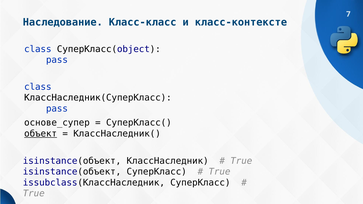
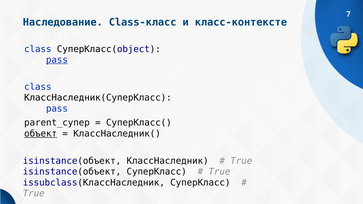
Класс-класс: Класс-класс -> Class-класс (143, 22)
pass underline: none -> present (57, 60)
основе_супер: основе_супер -> parent_супер (57, 123)
